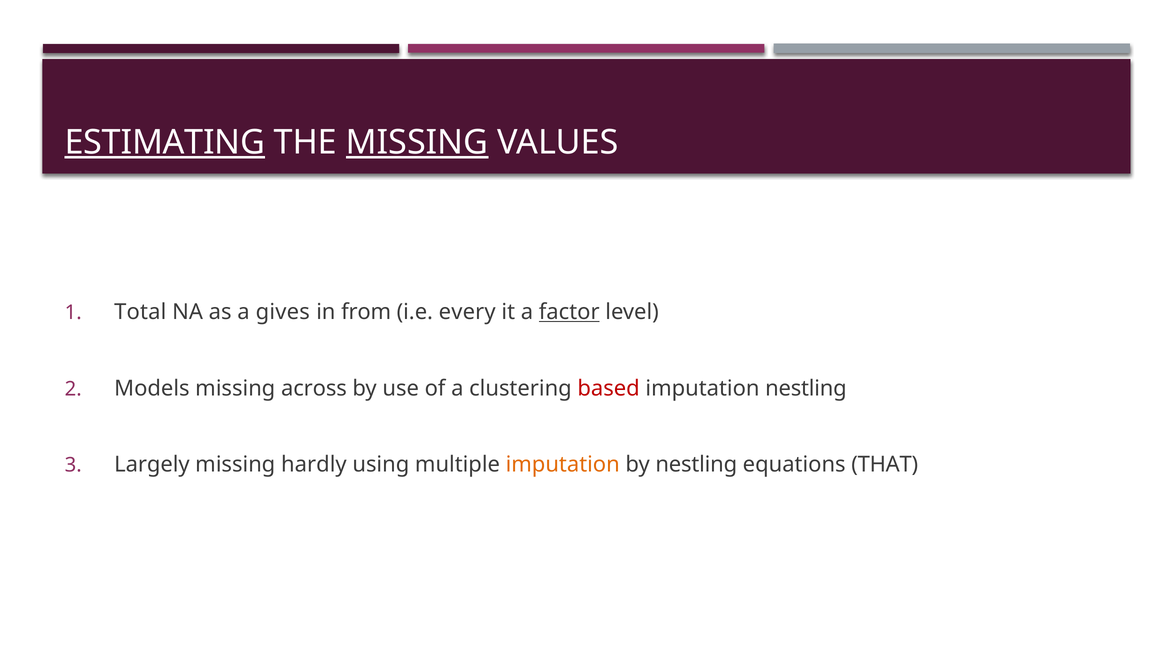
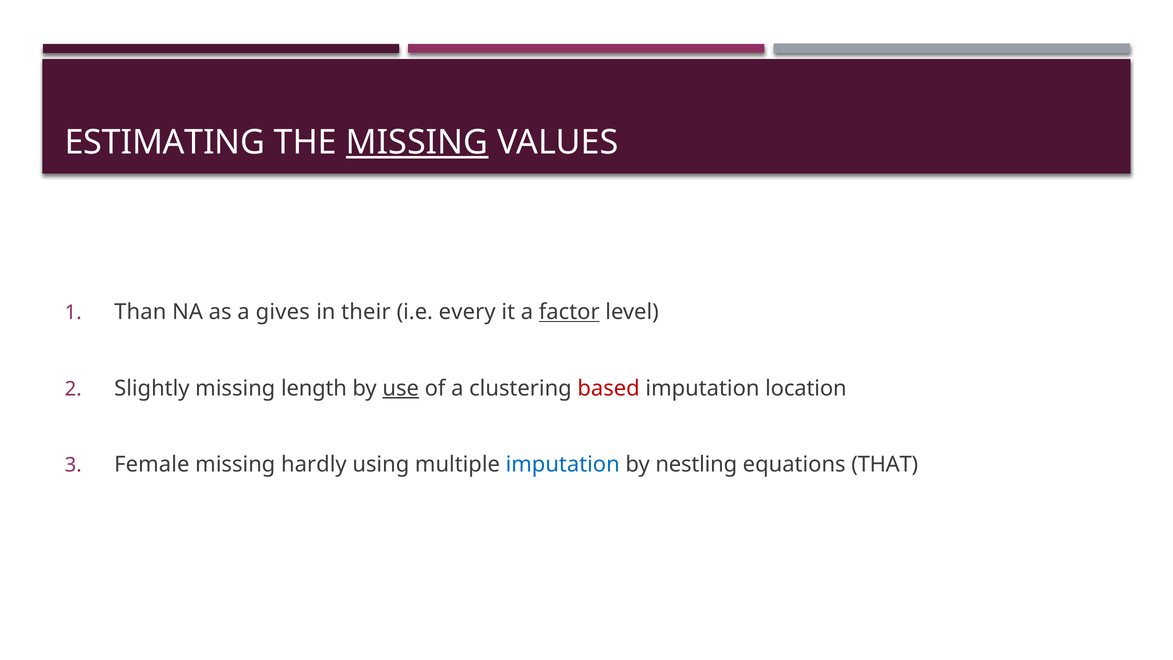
ESTIMATING underline: present -> none (165, 142)
Total: Total -> Than (140, 312)
from: from -> their (366, 312)
Models: Models -> Slightly (152, 388)
across: across -> length (314, 388)
use underline: none -> present (401, 388)
imputation nestling: nestling -> location (806, 388)
Largely: Largely -> Female (152, 465)
imputation colour: orange -> blue (563, 465)
